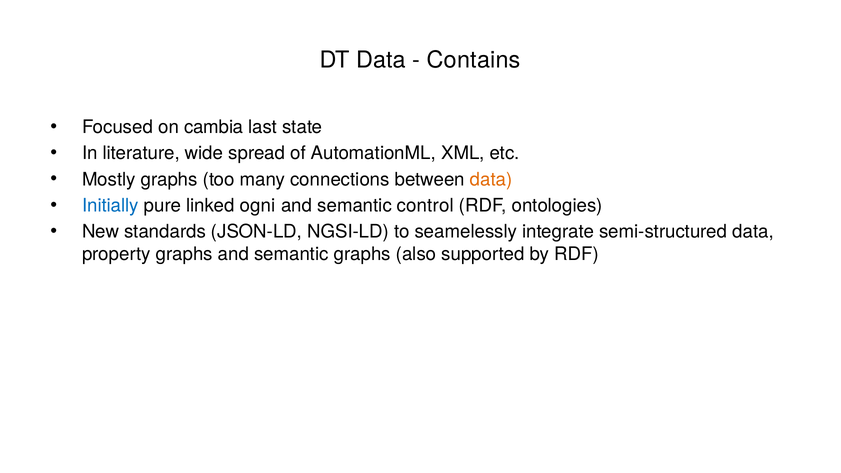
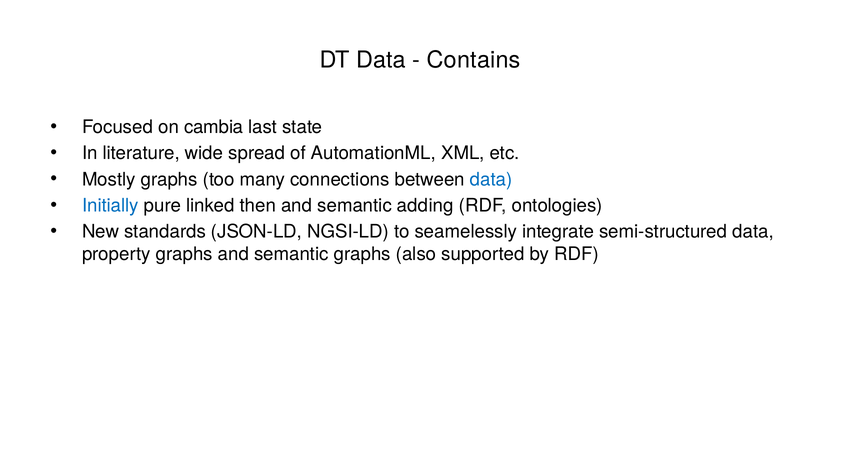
data colour: orange -> blue (491, 179)
ogni: ogni -> then (258, 206)
control: control -> adding (425, 206)
